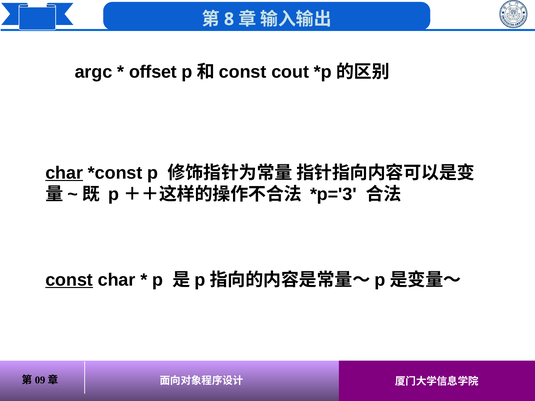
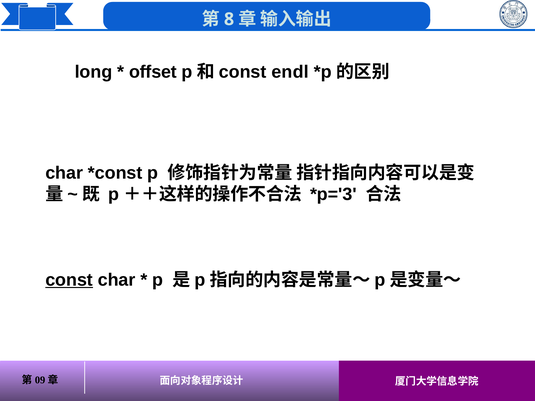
argc: argc -> long (94, 72)
cout: cout -> endl (290, 72)
char underline: present -> none (64, 173)
